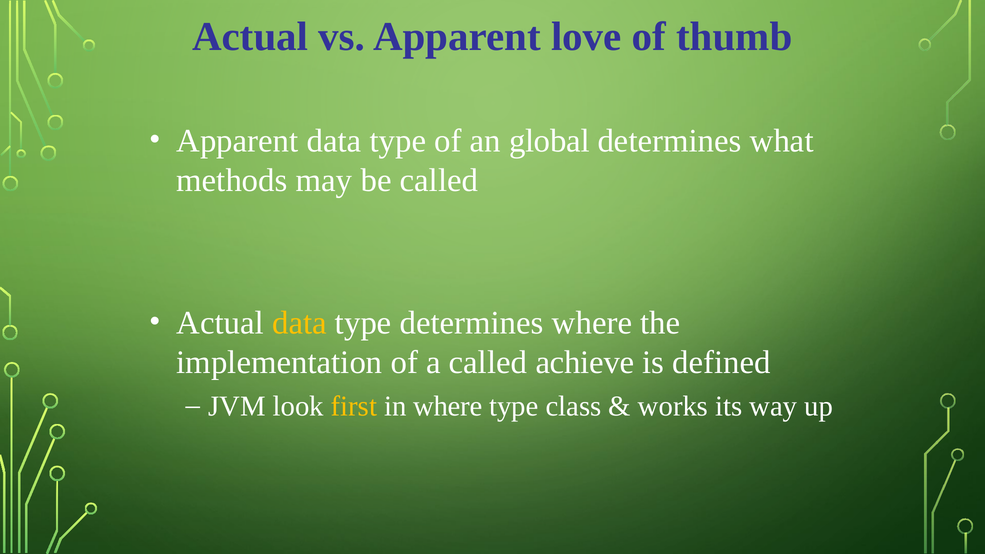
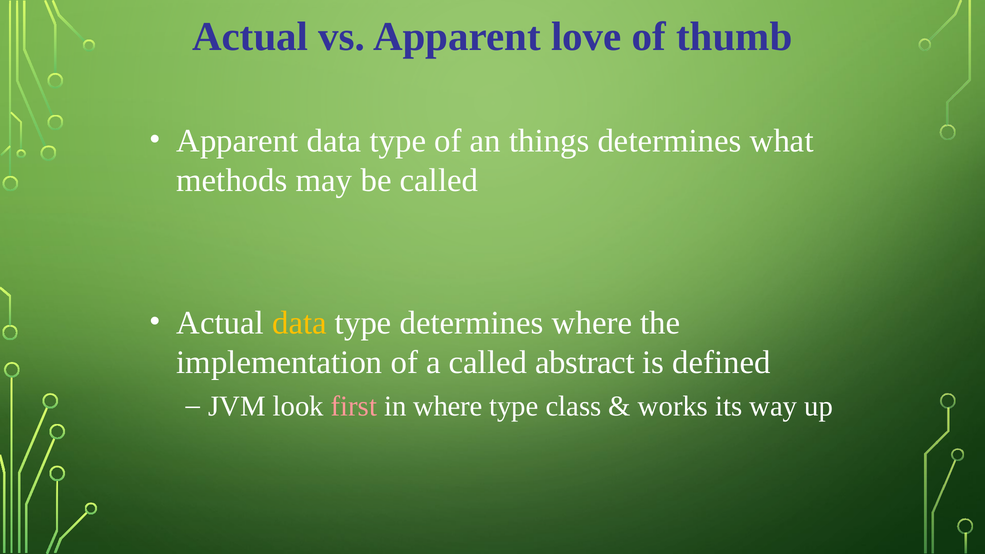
global: global -> things (549, 141)
achieve: achieve -> abstract (585, 363)
first colour: yellow -> pink (354, 406)
